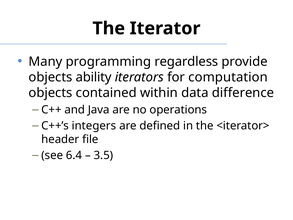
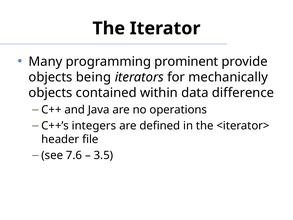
regardless: regardless -> prominent (186, 61)
ability: ability -> being (94, 77)
computation: computation -> mechanically (228, 77)
6.4: 6.4 -> 7.6 (74, 155)
